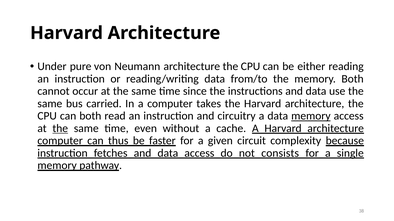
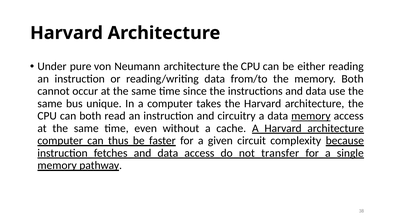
carried: carried -> unique (104, 104)
the underline: present -> none (60, 129)
consists: consists -> transfer (280, 154)
